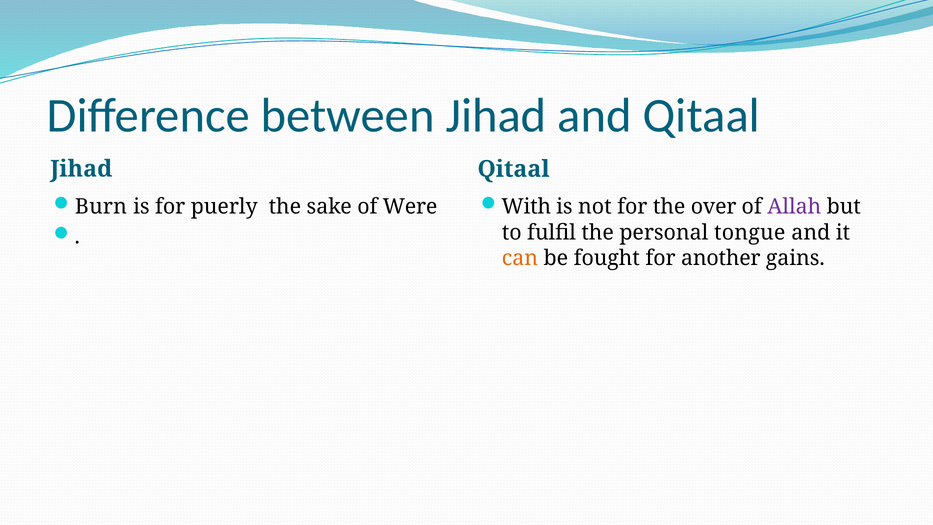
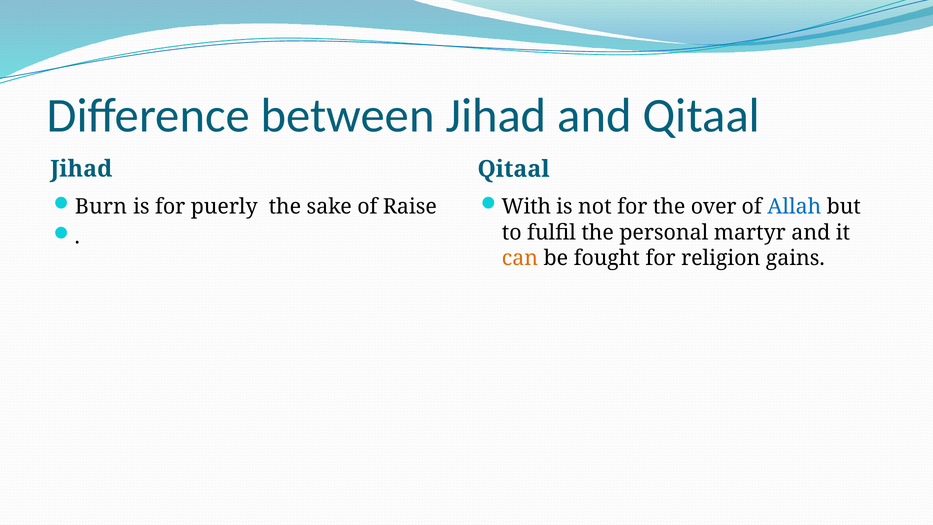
Were: Were -> Raise (410, 207)
Allah colour: purple -> blue (794, 207)
tongue: tongue -> martyr (750, 232)
another: another -> religion (721, 258)
